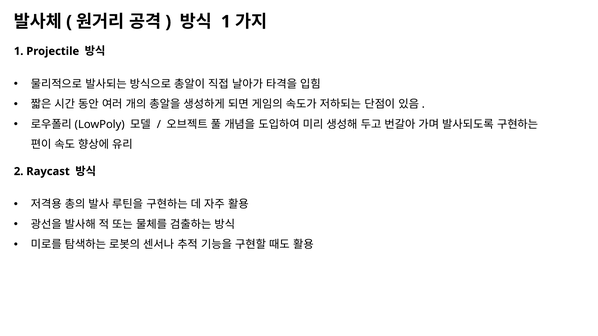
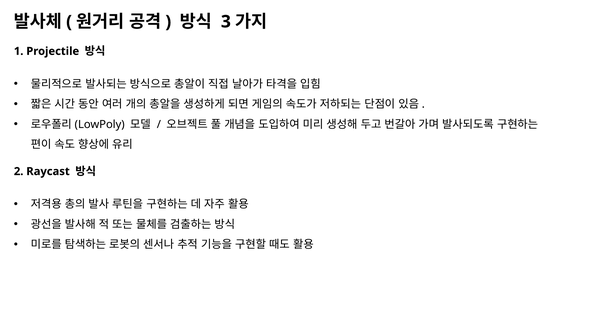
1: 1 -> 3 (226, 22)
